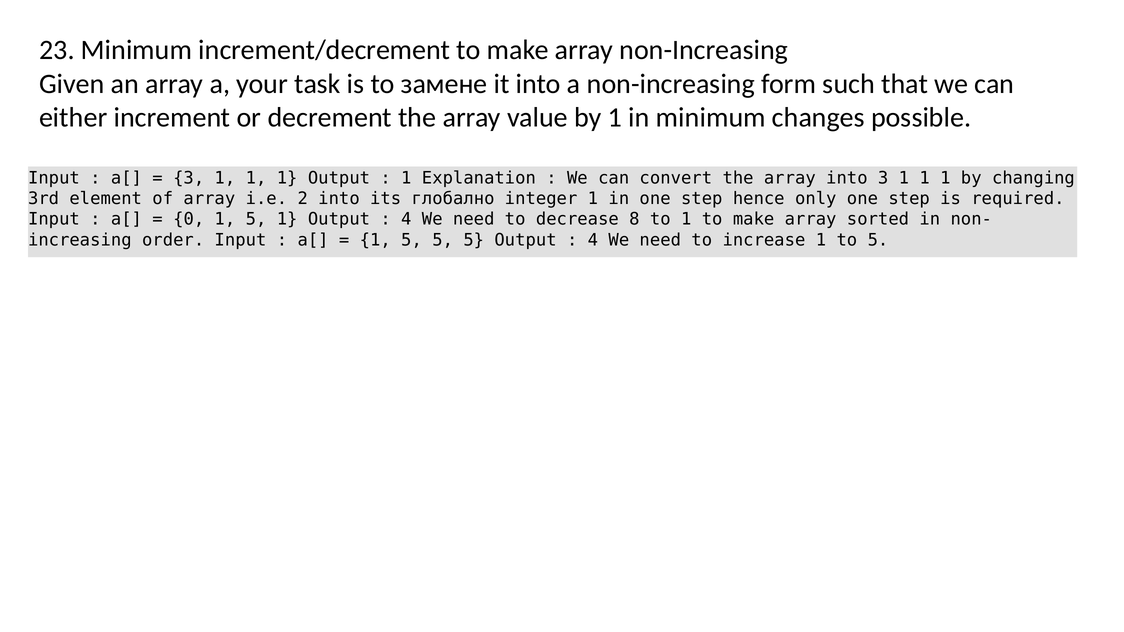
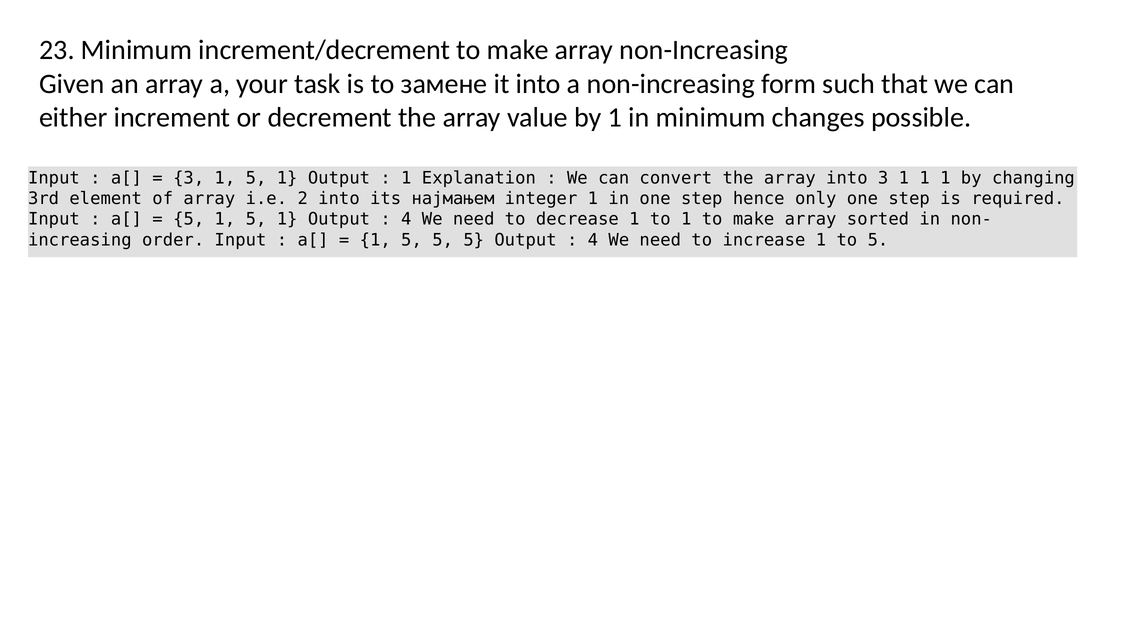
1: 1 -> 5 (256, 178)
глобално: глобално -> најмањем (453, 199)
0: 0 -> 5 (189, 219)
decrease 8: 8 -> 1 (634, 219)
